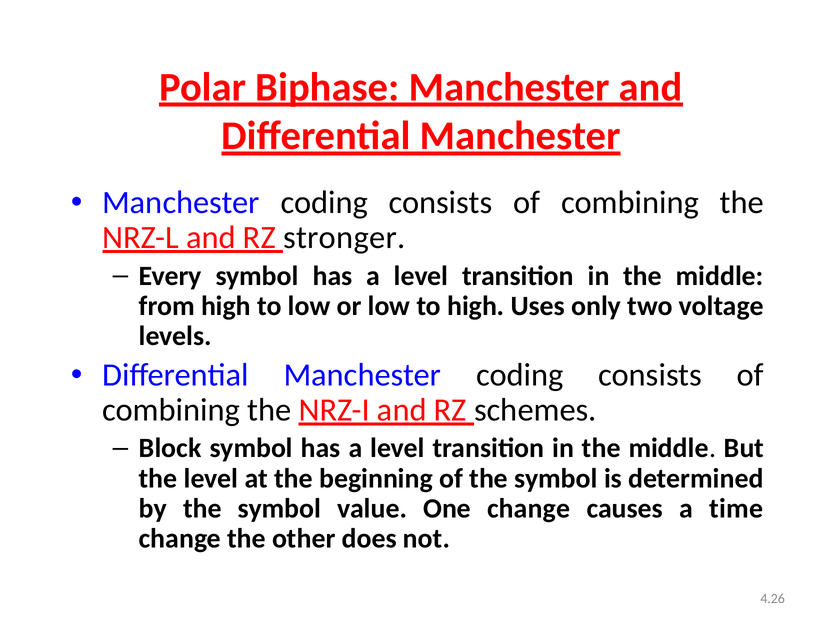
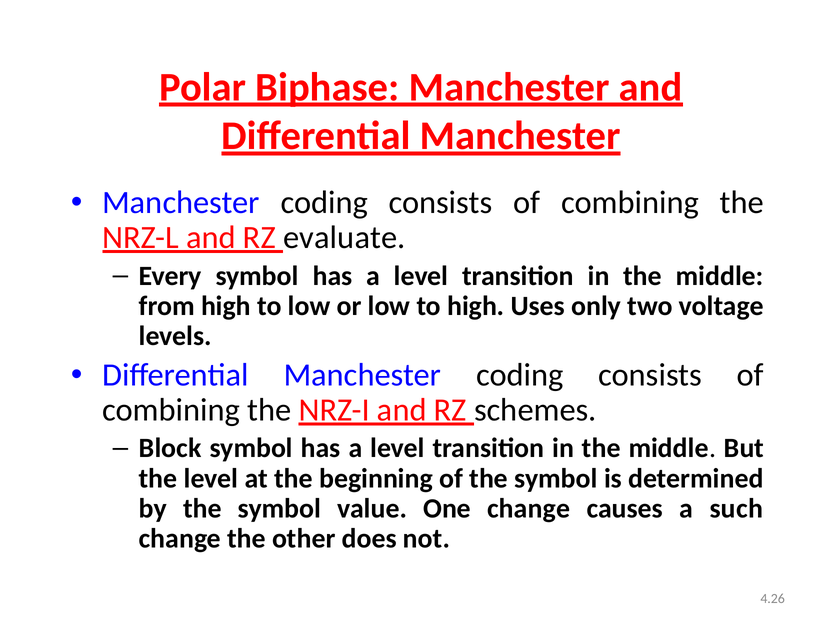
stronger: stronger -> evaluate (344, 237)
time: time -> such (736, 508)
